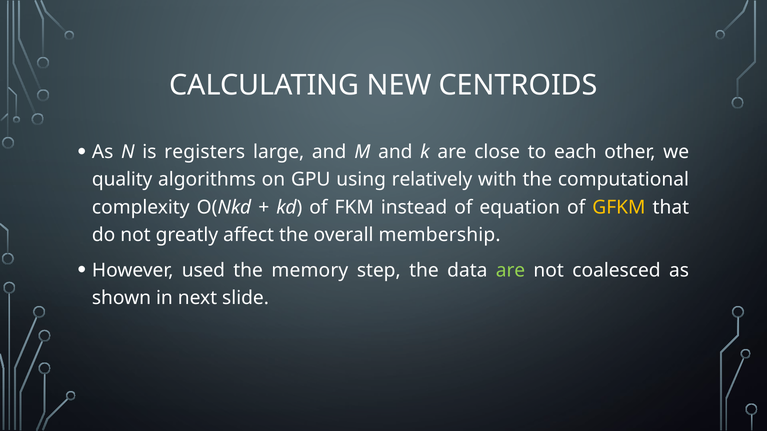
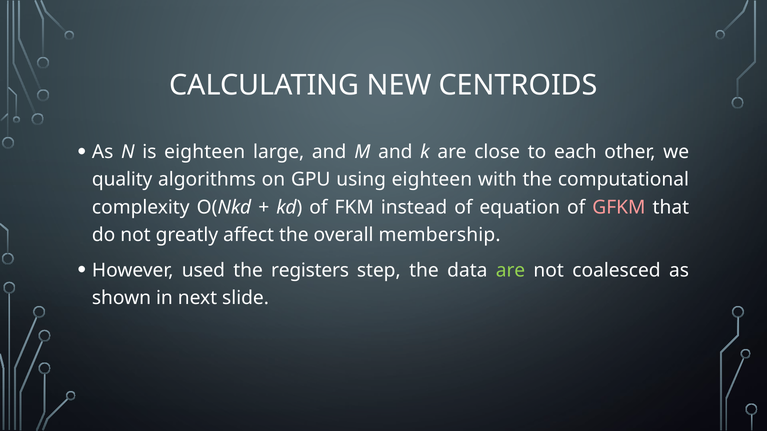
is registers: registers -> eighteen (205, 152)
using relatively: relatively -> eighteen (432, 180)
GFKM colour: yellow -> pink (619, 207)
memory: memory -> registers (310, 271)
